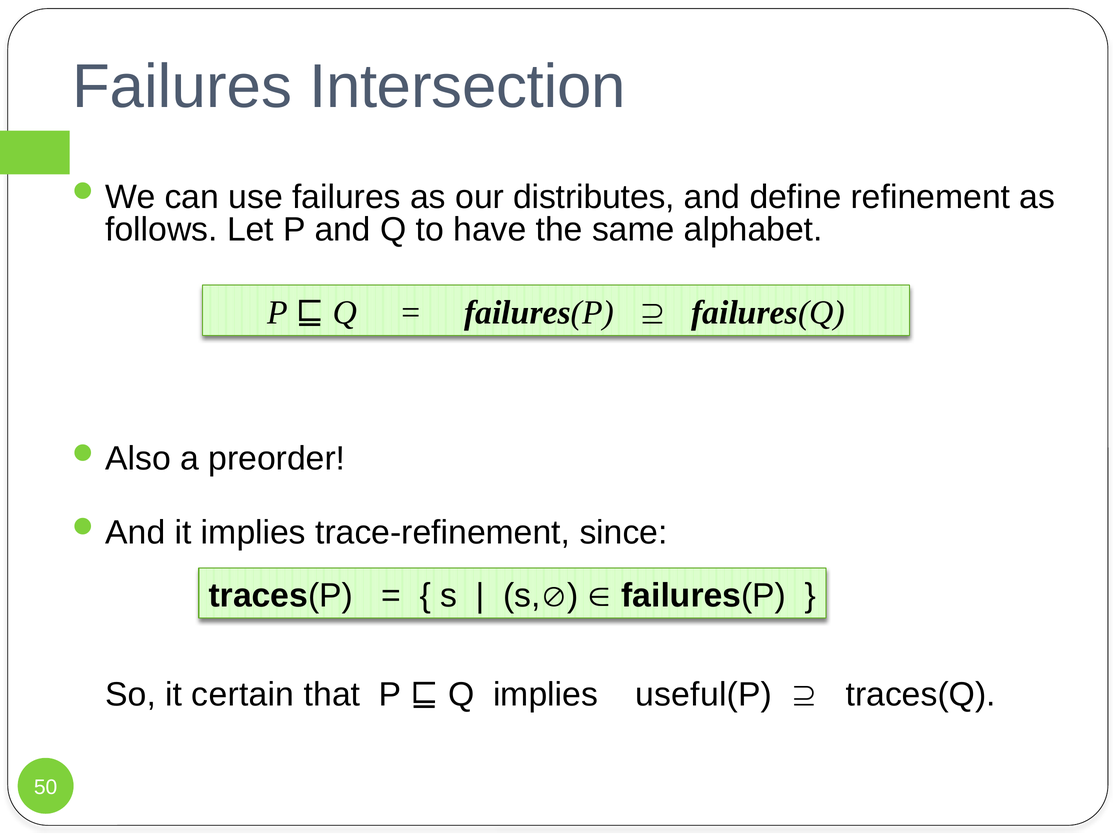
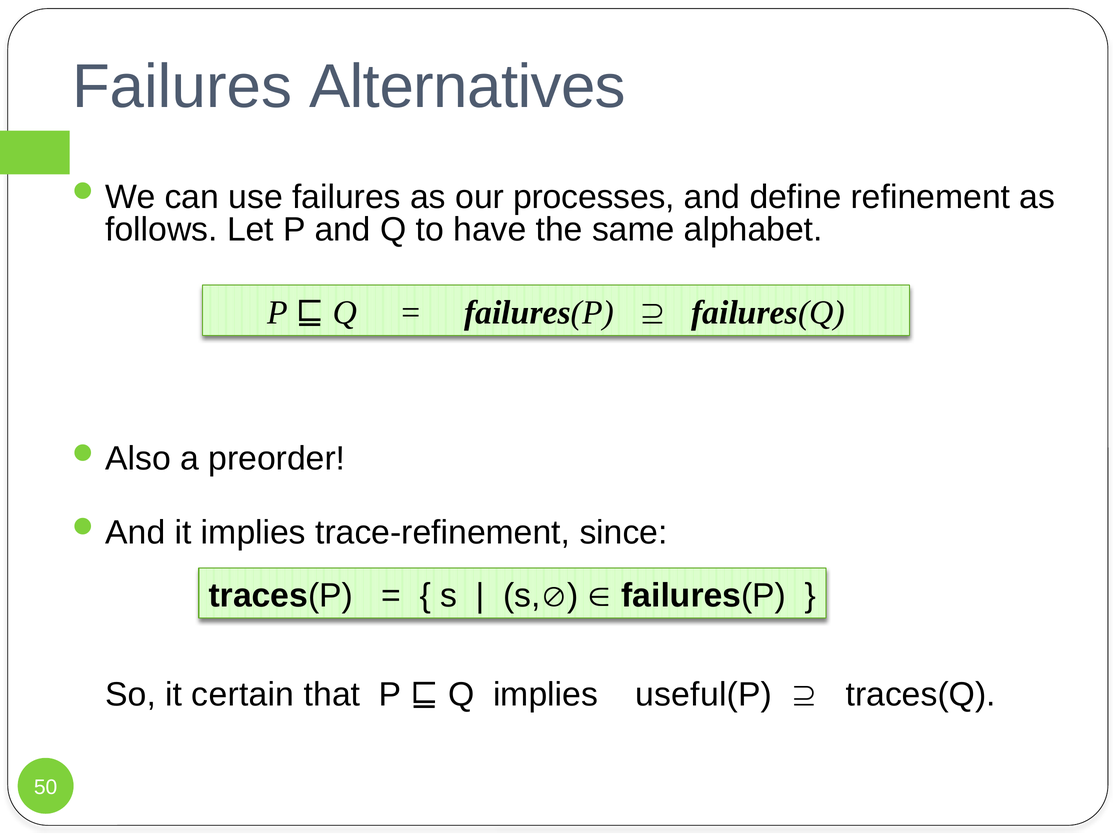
Intersection: Intersection -> Alternatives (468, 87)
distributes: distributes -> processes (594, 197)
